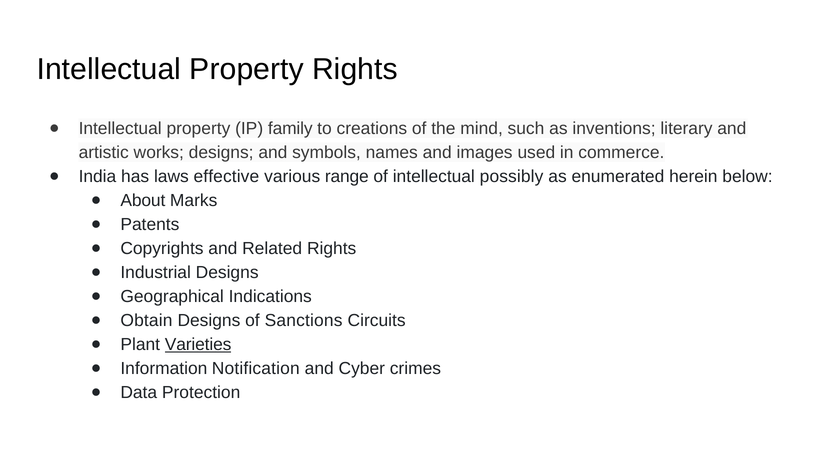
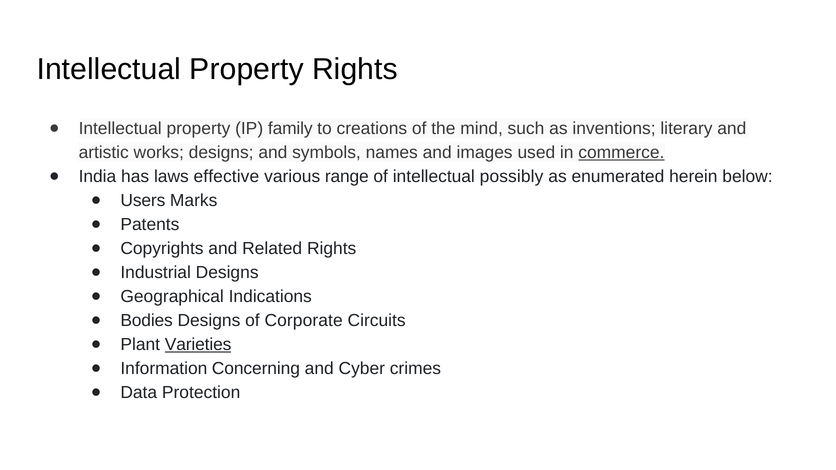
commerce underline: none -> present (621, 153)
About: About -> Users (143, 201)
Obtain: Obtain -> Bodies (147, 321)
Sanctions: Sanctions -> Corporate (304, 321)
Notification: Notification -> Concerning (256, 369)
